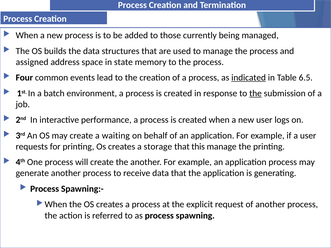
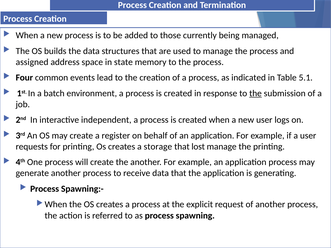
indicated underline: present -> none (249, 78)
6.5: 6.5 -> 5.1 (306, 78)
performance: performance -> independent (106, 120)
waiting: waiting -> register (116, 136)
this: this -> lost (198, 147)
